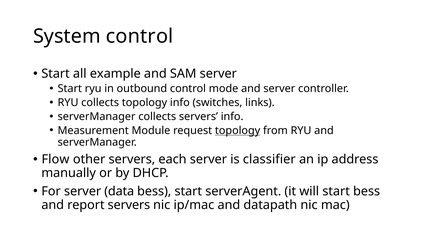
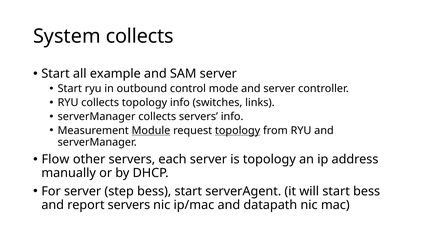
System control: control -> collects (140, 36)
Module underline: none -> present (151, 131)
is classifier: classifier -> topology (269, 159)
data: data -> step (119, 191)
